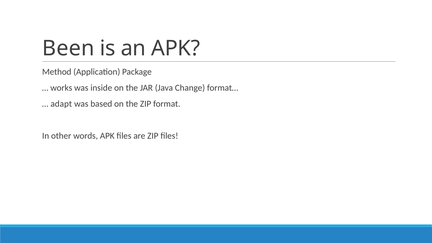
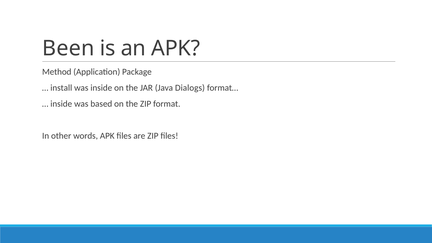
works: works -> install (61, 88)
Change: Change -> Dialogs (190, 88)
adapt: adapt -> inside (61, 104)
